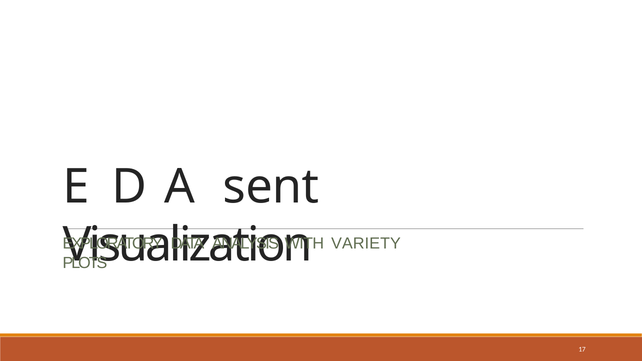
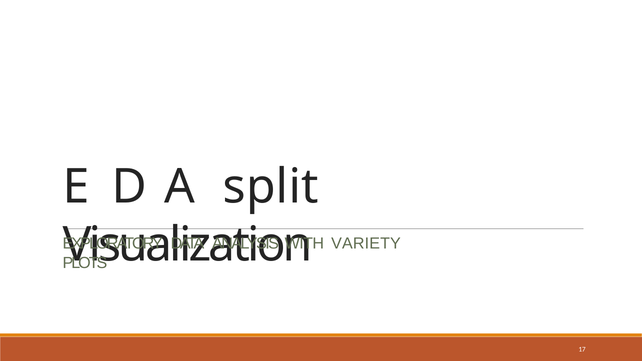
sent: sent -> split (271, 187)
